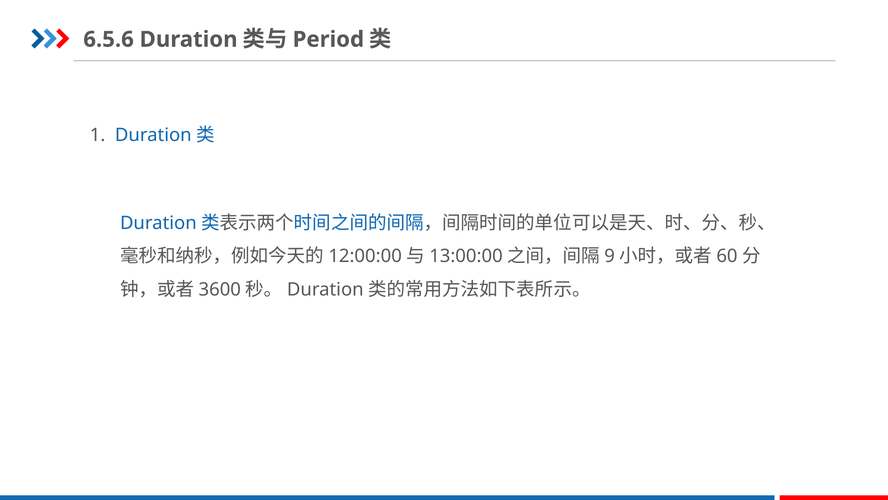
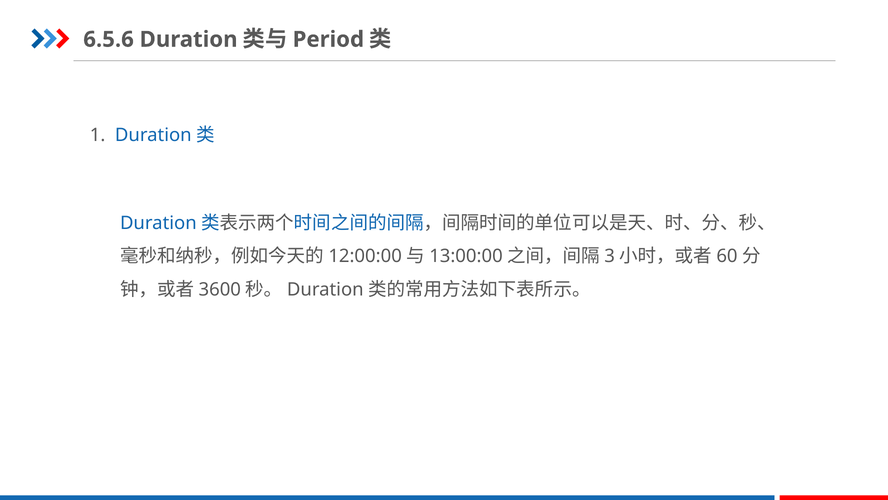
9: 9 -> 3 (610, 256)
